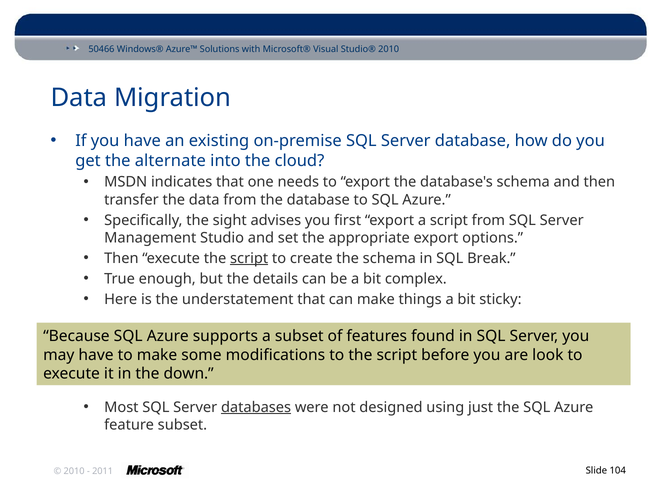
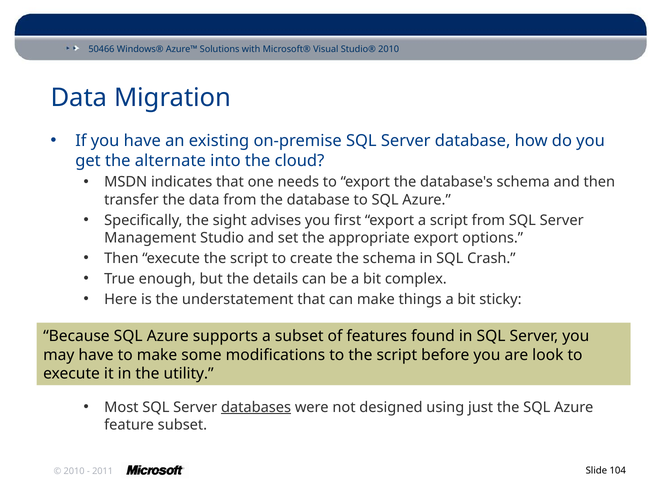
script underline: present -> none (249, 258)
Break: Break -> Crash (491, 258)
down: down -> utility (189, 374)
